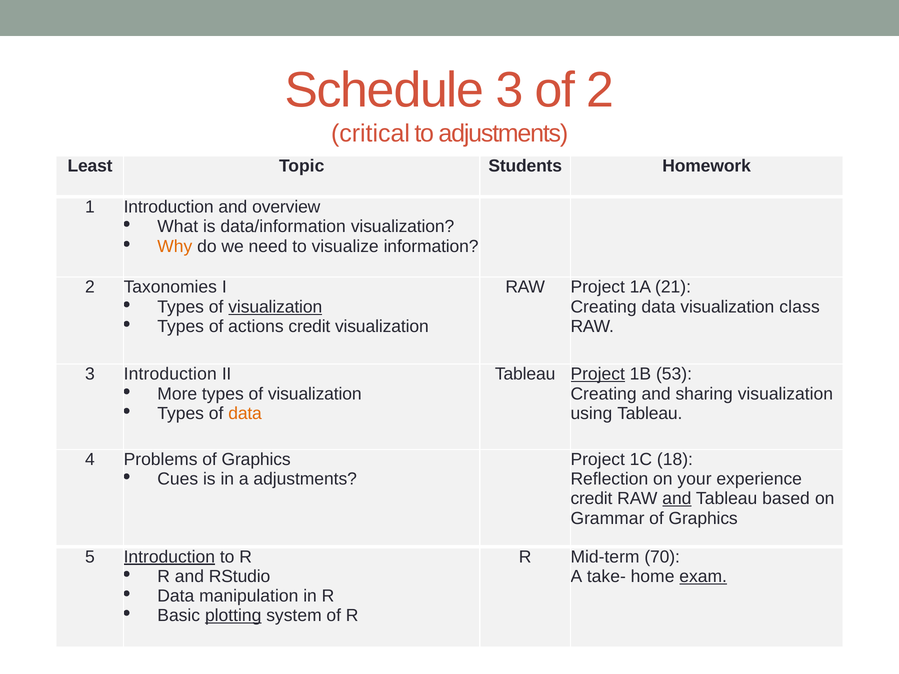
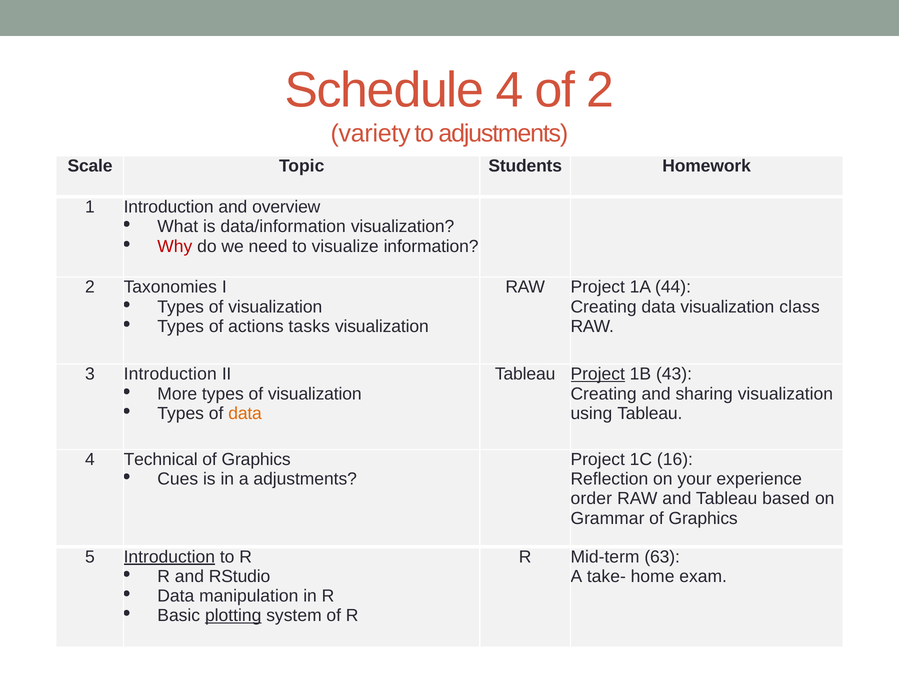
Schedule 3: 3 -> 4 (509, 90)
critical: critical -> variety (371, 134)
Least: Least -> Scale (90, 166)
Why colour: orange -> red (175, 246)
21: 21 -> 44 (673, 287)
visualization underline: present -> none (275, 307)
actions credit: credit -> tasks (309, 327)
53: 53 -> 43 (674, 374)
Problems: Problems -> Technical (161, 460)
18: 18 -> 16 (675, 460)
credit: credit -> order (591, 499)
and underline: present -> none (677, 499)
70: 70 -> 63 (662, 557)
exam underline: present -> none (703, 577)
